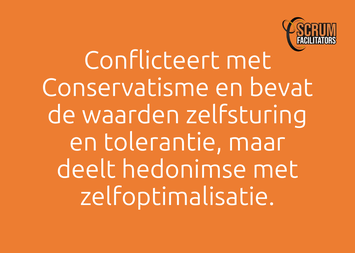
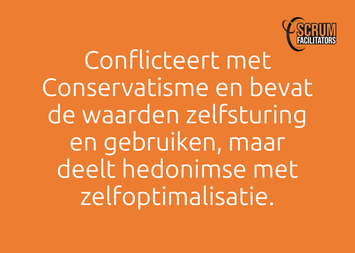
tolerantie: tolerantie -> gebruiken (163, 142)
